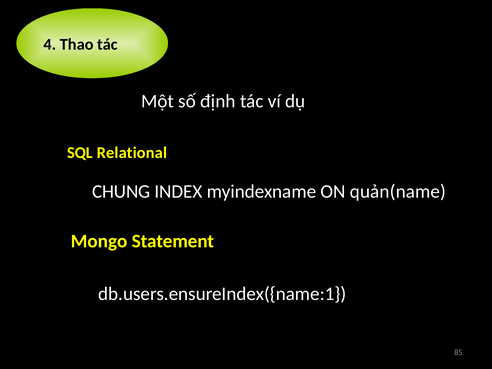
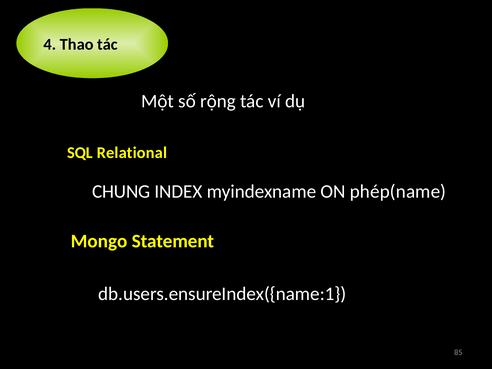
định: định -> rộng (218, 101)
quản(name: quản(name -> phép(name (398, 192)
